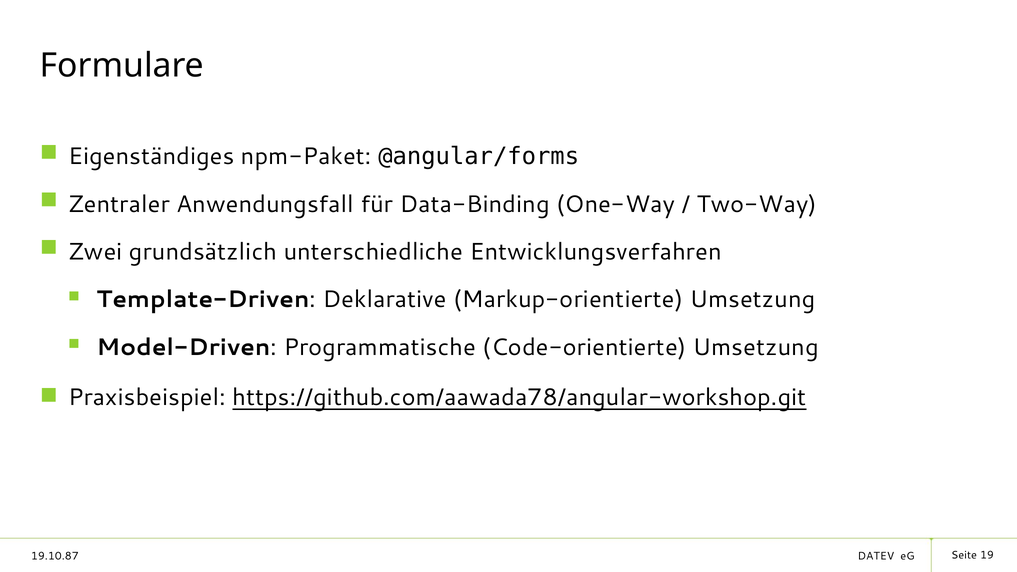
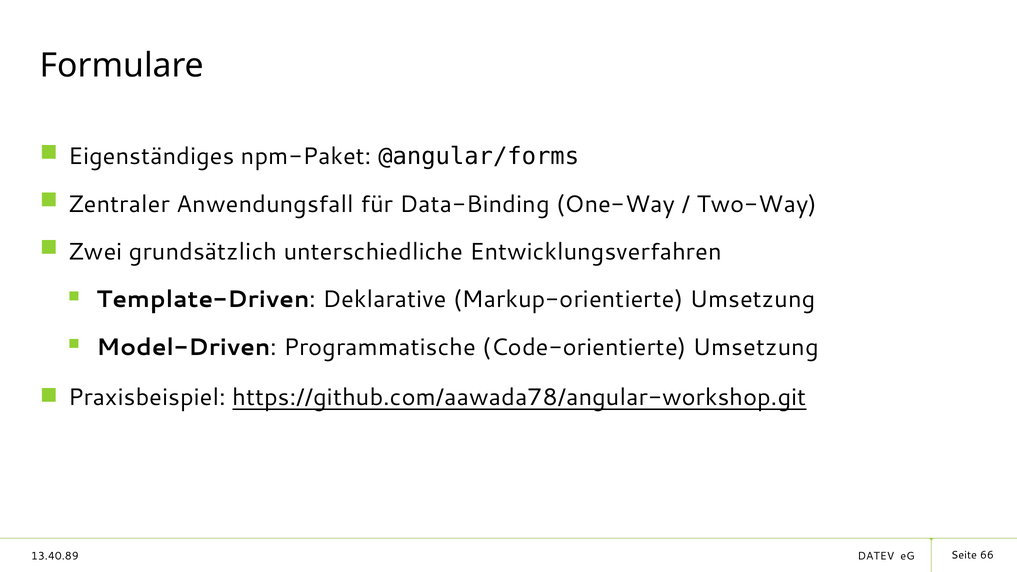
19.10.87: 19.10.87 -> 13.40.89 (55, 556)
19: 19 -> 66 (987, 555)
